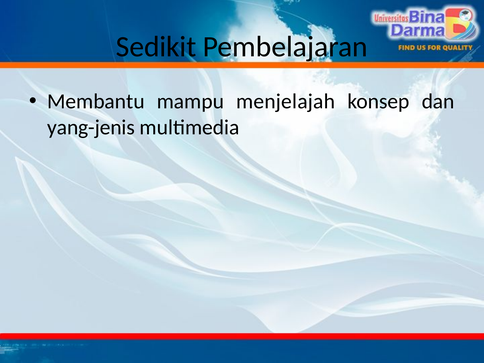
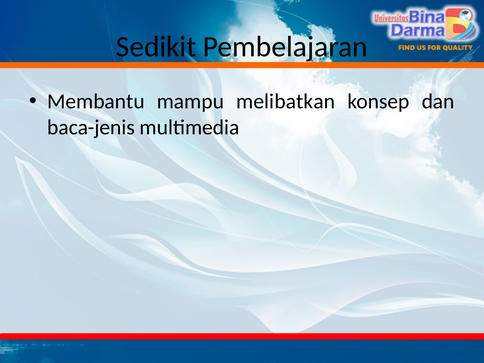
menjelajah: menjelajah -> melibatkan (286, 102)
yang-jenis: yang-jenis -> baca-jenis (91, 127)
